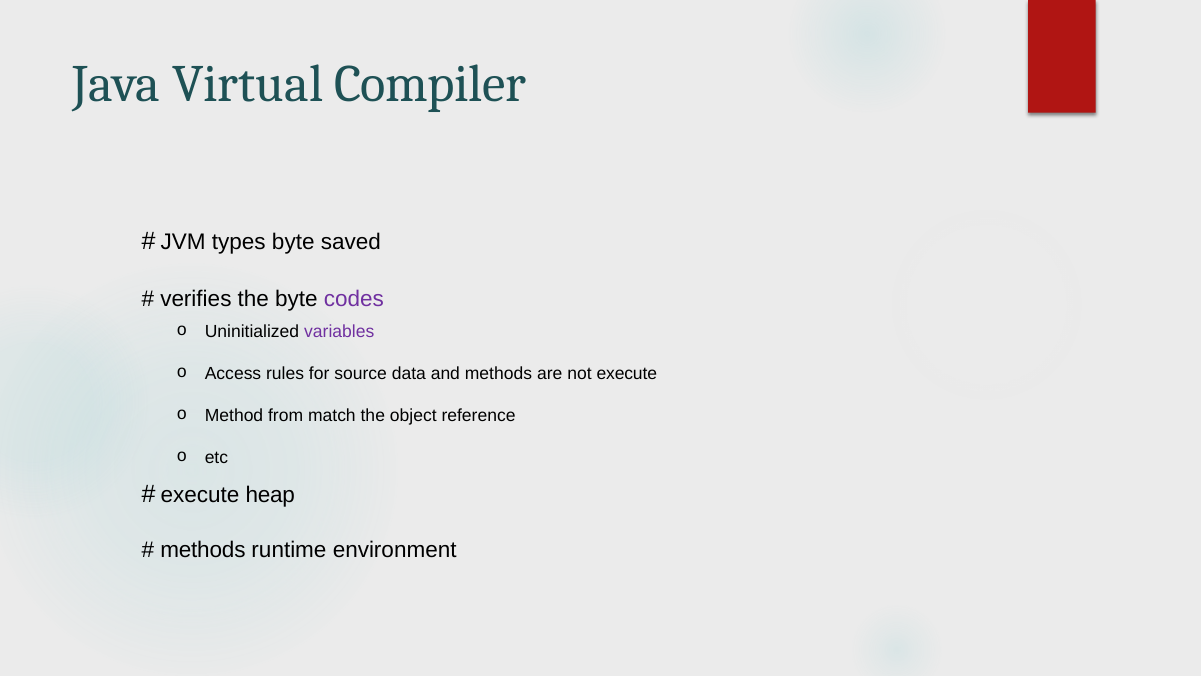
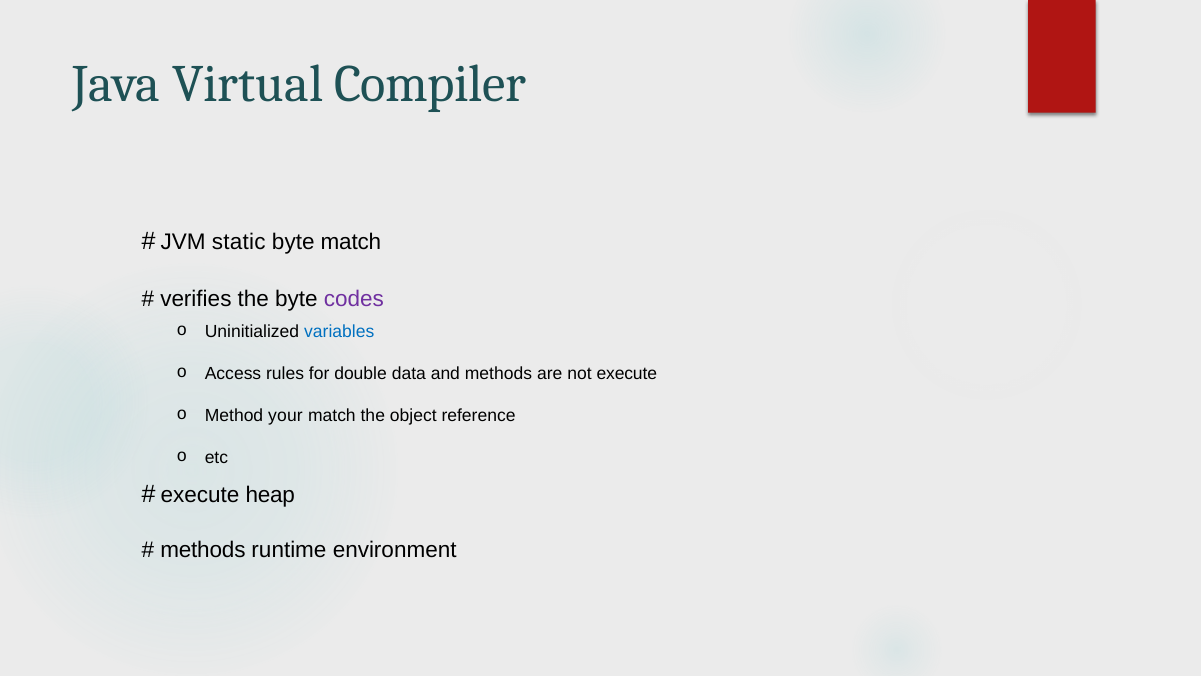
types: types -> static (239, 242)
byte saved: saved -> match (351, 242)
variables colour: purple -> blue (339, 331)
source: source -> double (361, 373)
from: from -> your (286, 416)
